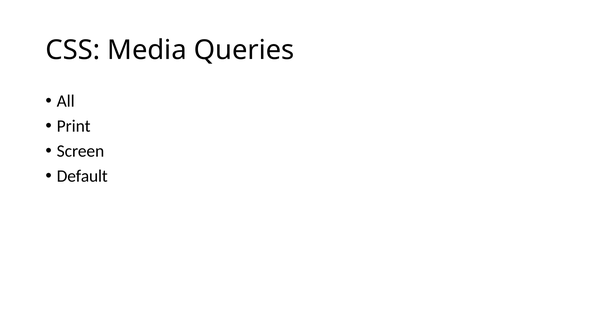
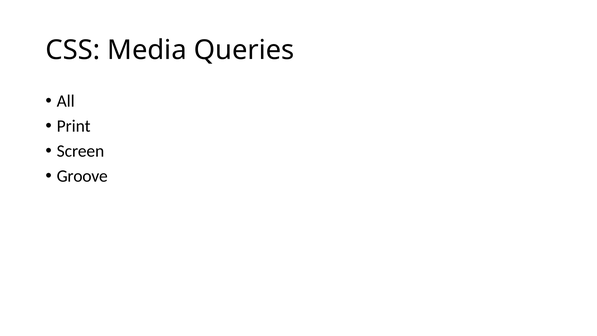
Default: Default -> Groove (82, 176)
